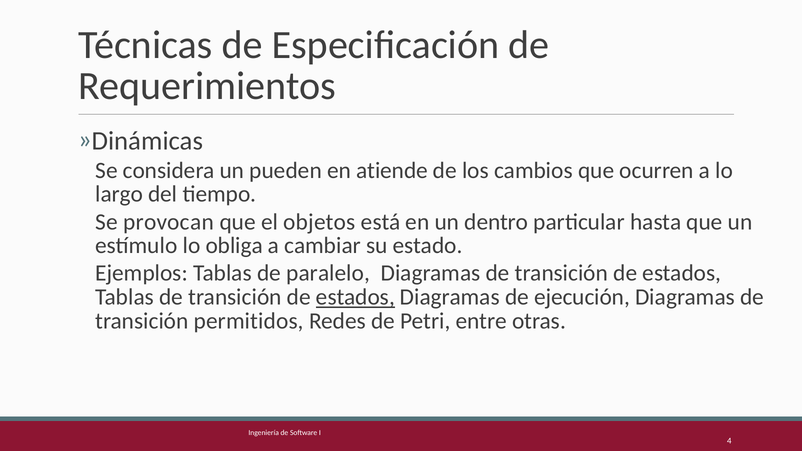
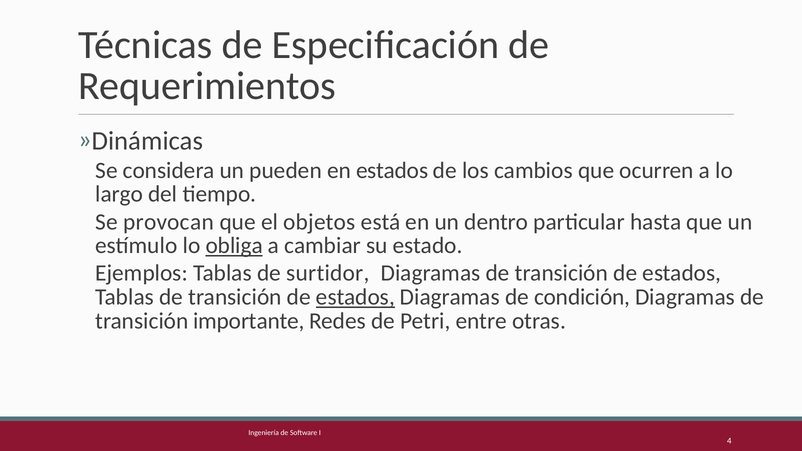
en atiende: atiende -> estados (392, 171)
obliga underline: none -> present (234, 246)
paralelo: paralelo -> surtidor (328, 273)
ejecución: ejecución -> condición (582, 297)
permitidos: permitidos -> importante (249, 321)
